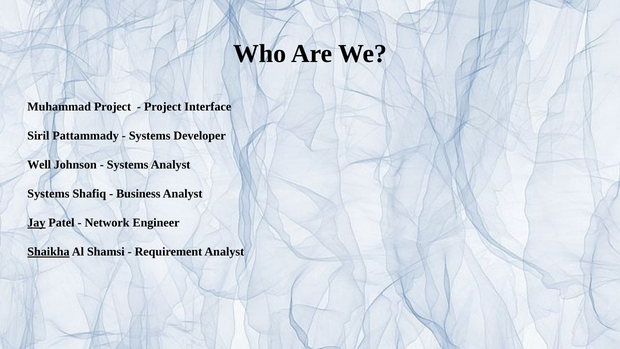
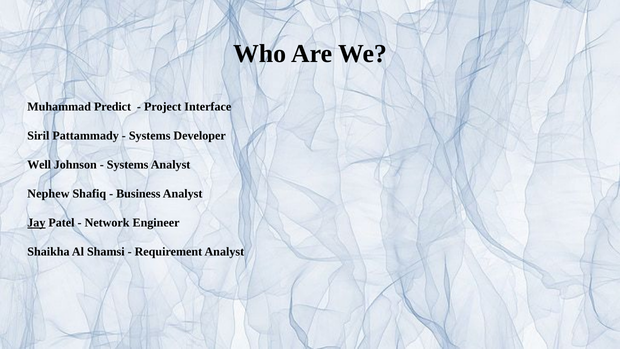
Muhammad Project: Project -> Predict (113, 107)
Systems: Systems -> Nephew (48, 194)
Shaikha underline: present -> none (48, 252)
